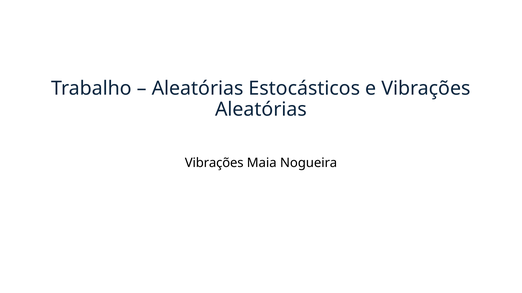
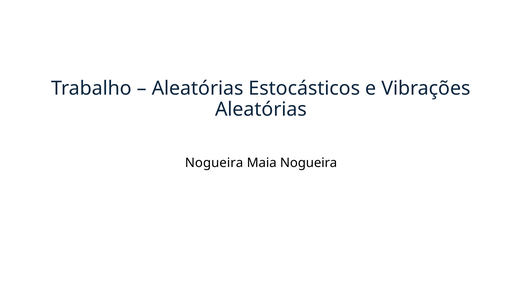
Vibrações: Vibrações -> Nogueira (214, 163)
